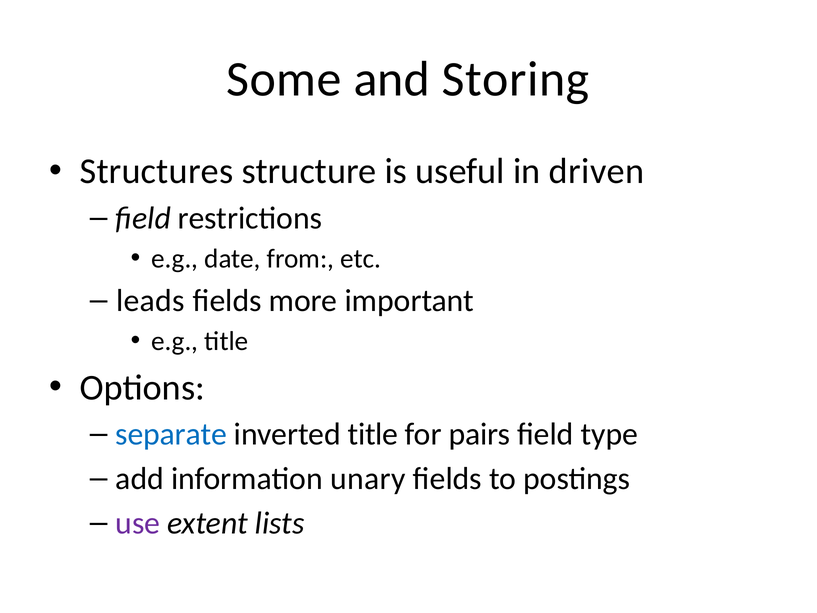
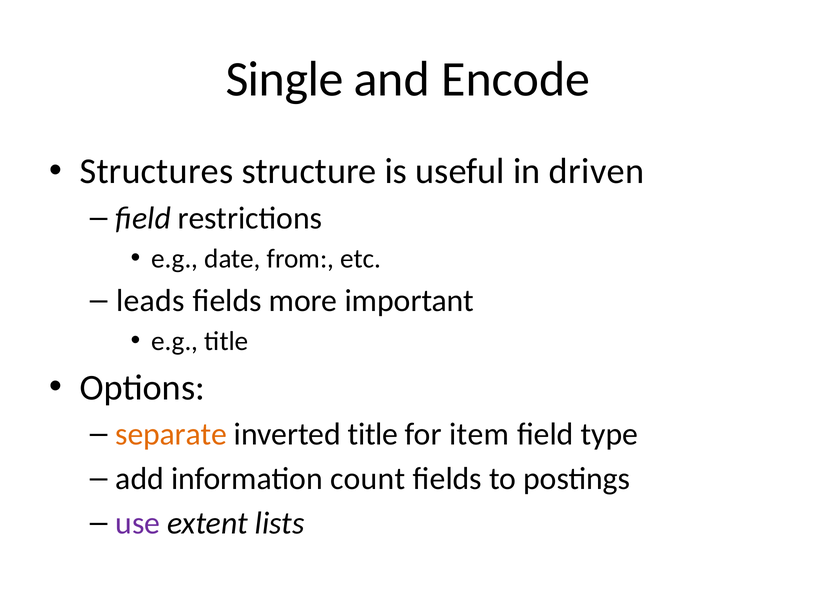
Some: Some -> Single (284, 79)
Storing: Storing -> Encode (516, 79)
separate colour: blue -> orange (171, 434)
pairs: pairs -> item (479, 434)
unary: unary -> count (368, 479)
